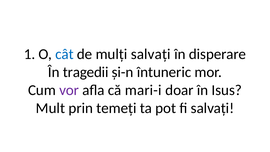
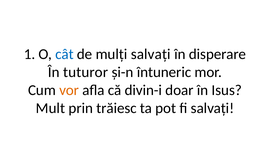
tragedii: tragedii -> tuturor (86, 72)
vor colour: purple -> orange (69, 90)
mari-i: mari-i -> divin-i (143, 90)
temeți: temeți -> trăiesc (116, 108)
